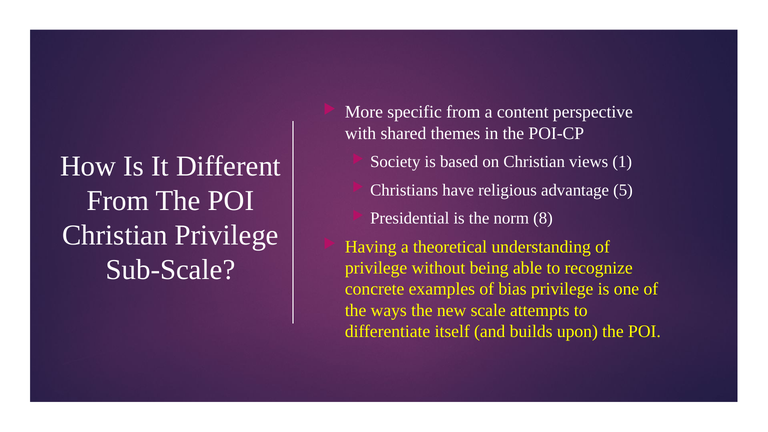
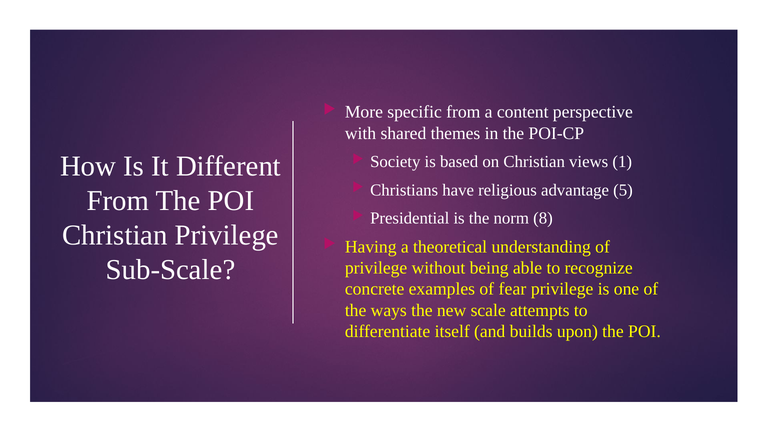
bias: bias -> fear (512, 289)
